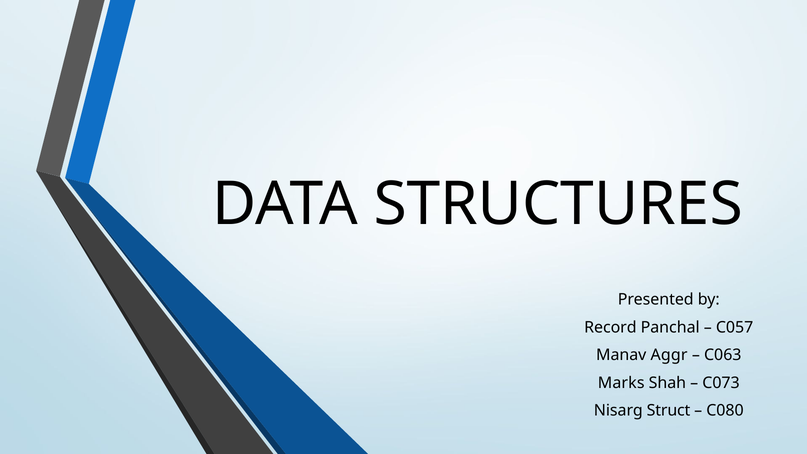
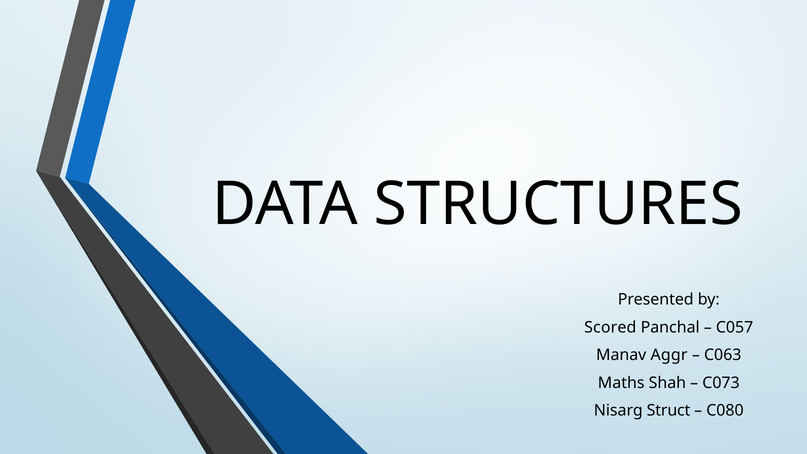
Record: Record -> Scored (610, 327)
Marks: Marks -> Maths (621, 383)
